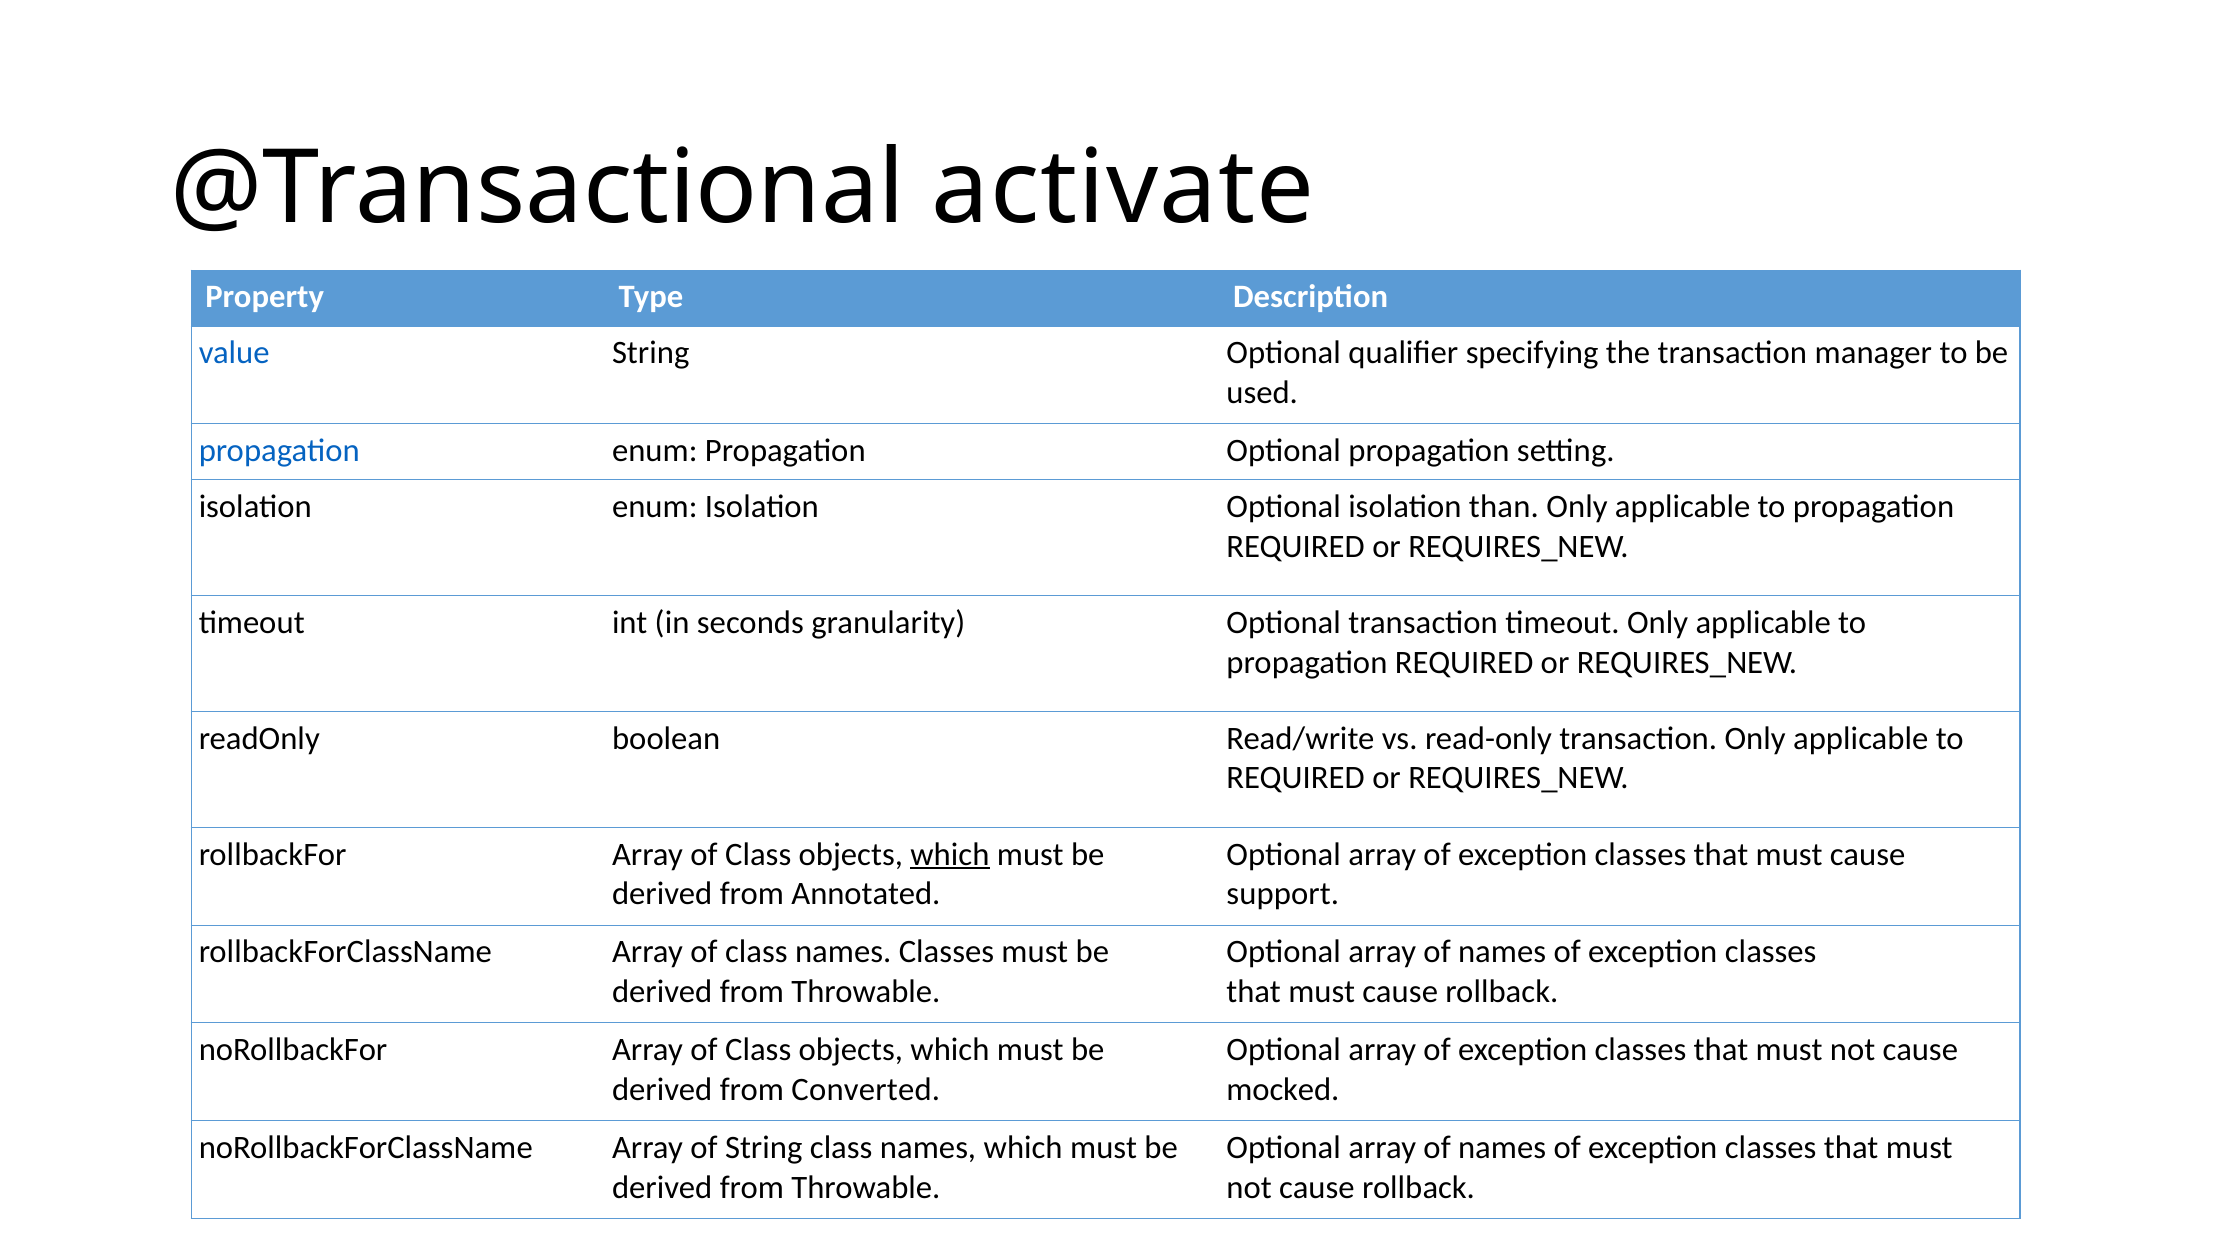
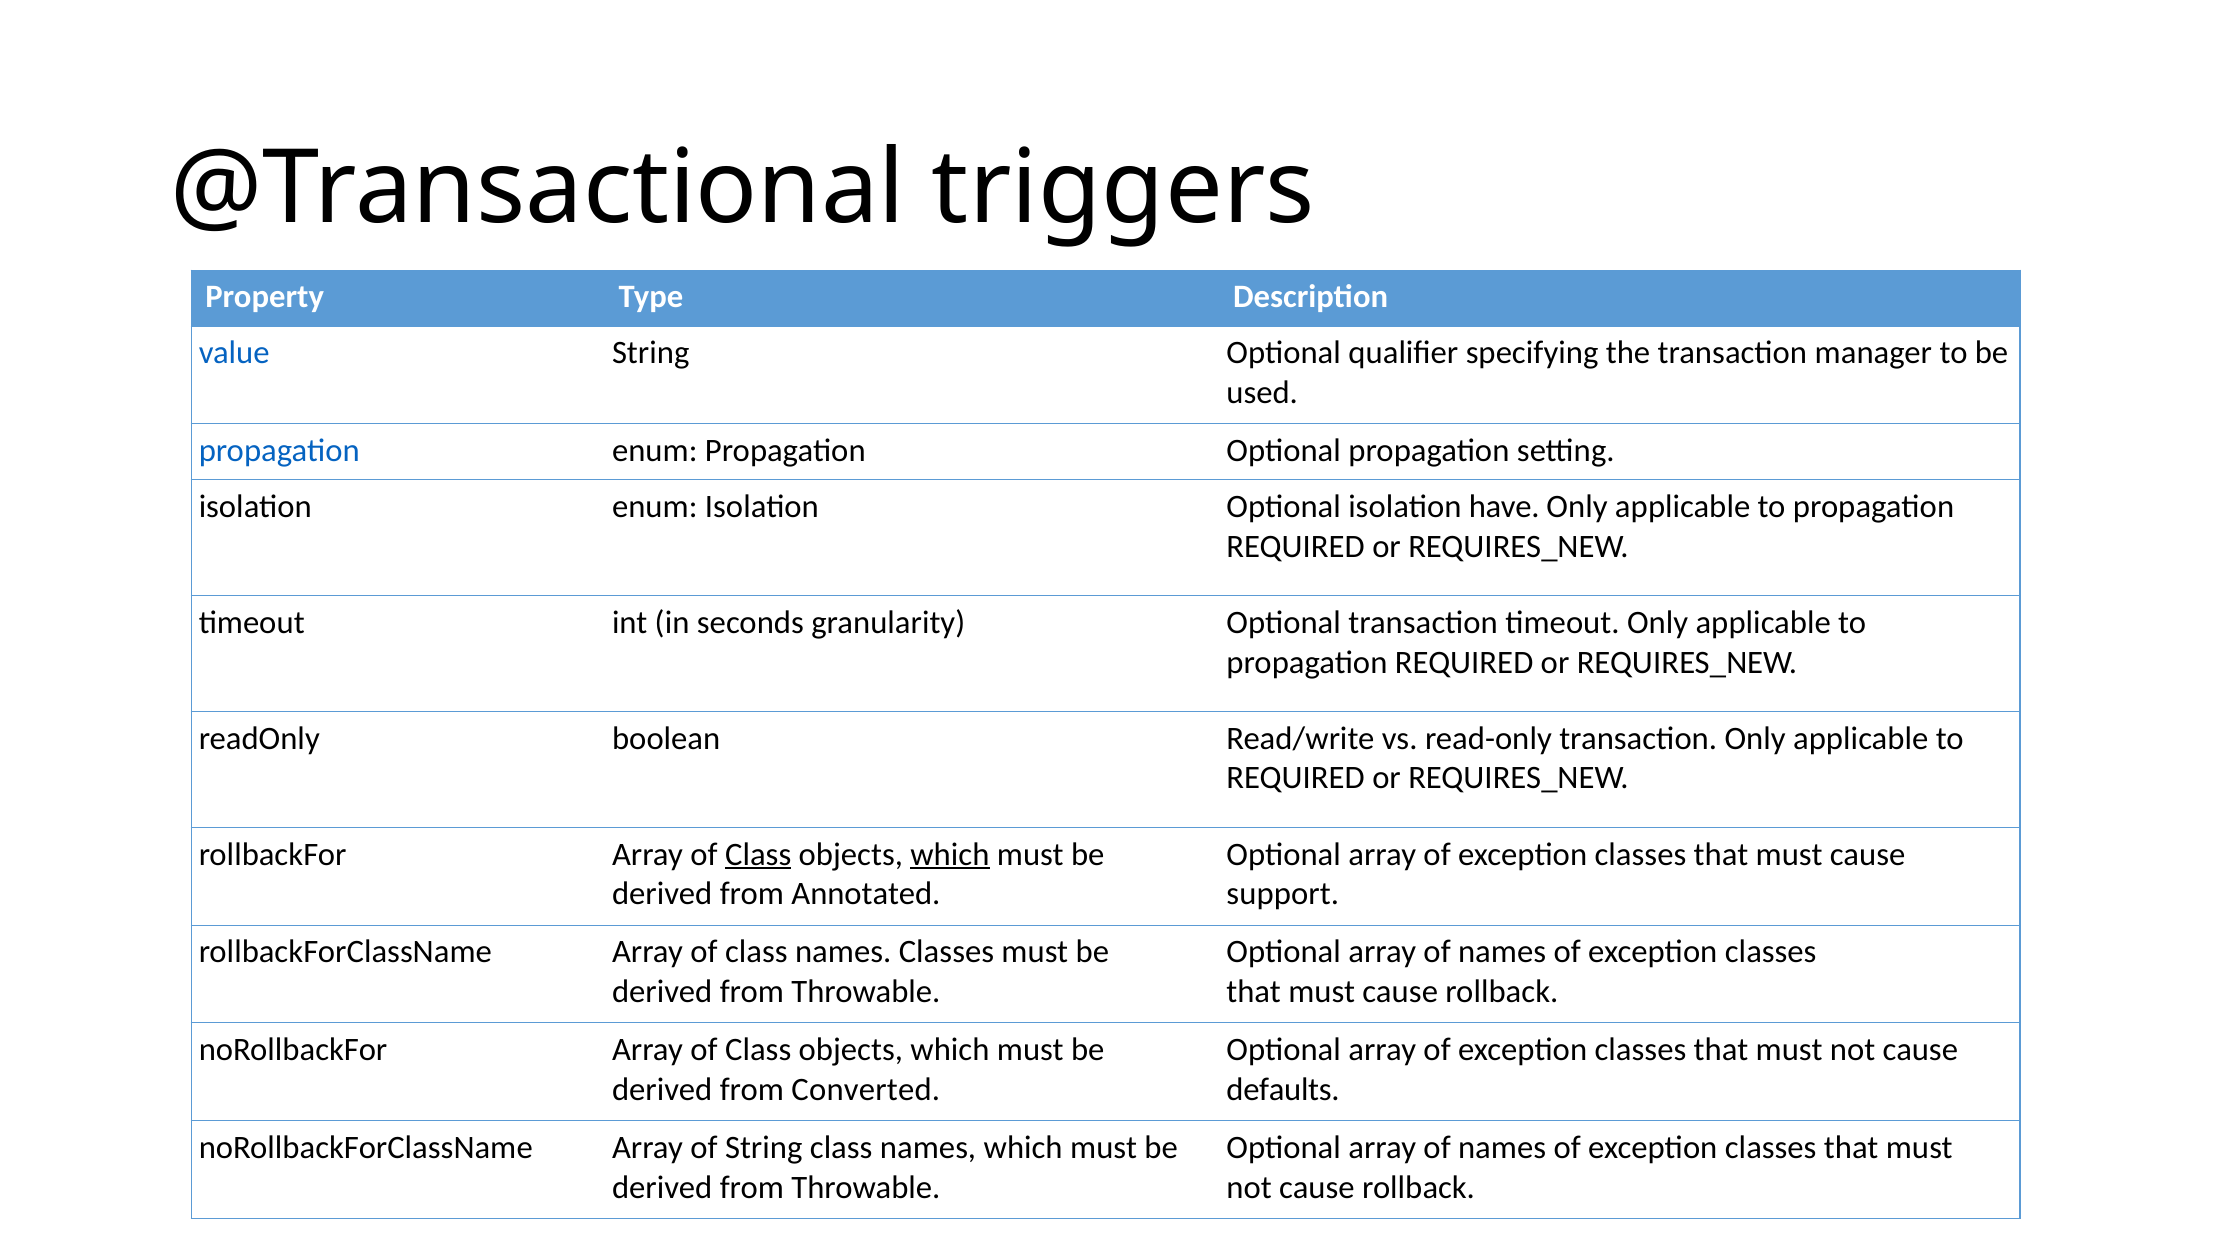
activate: activate -> triggers (1123, 188)
than: than -> have (1504, 507)
Class underline: none -> present (758, 854)
mocked: mocked -> defaults (1283, 1090)
